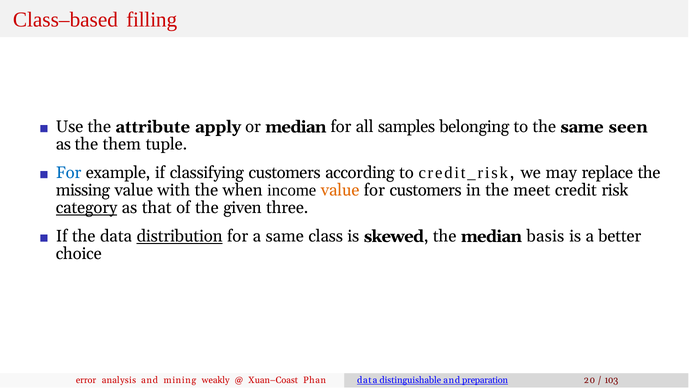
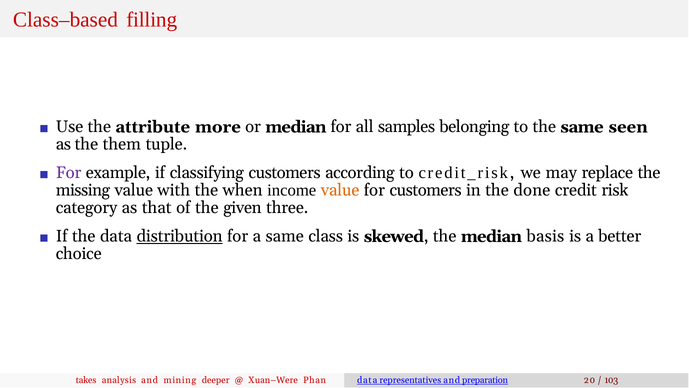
apply: apply -> more (218, 127)
For colour: blue -> purple (69, 173)
meet: meet -> done (532, 190)
category underline: present -> none (87, 208)
error: error -> takes (86, 380)
weakly: weakly -> deeper (216, 380)
Xuan–Coast: Xuan–Coast -> Xuan–Were (273, 380)
distinguishable: distinguishable -> representatives (410, 380)
